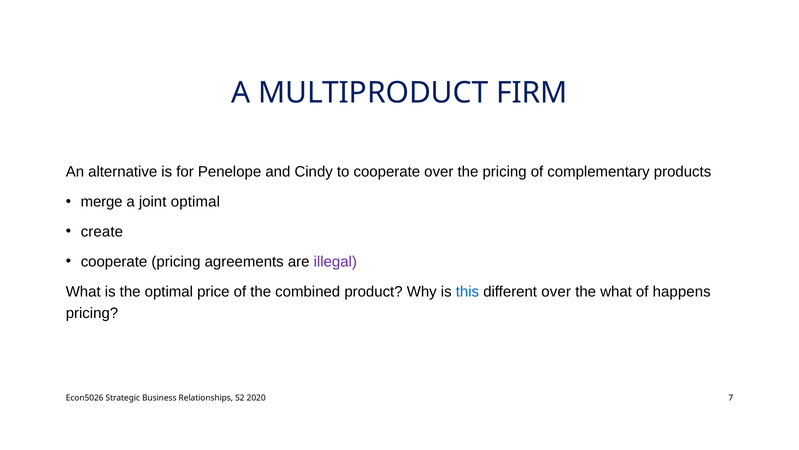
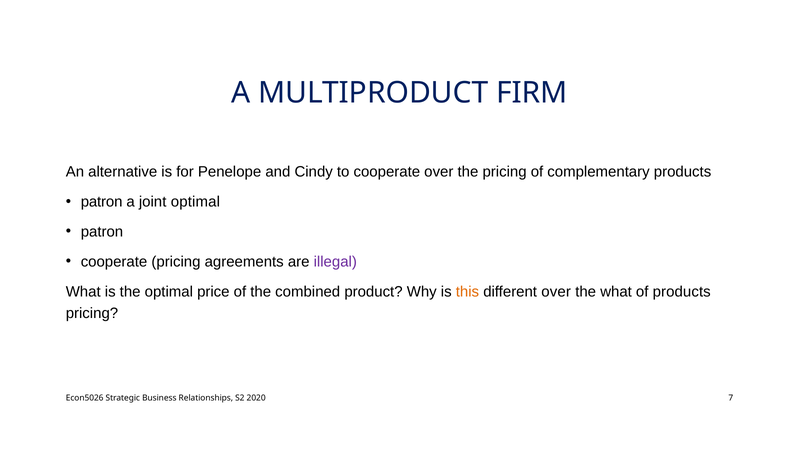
merge: merge -> patron (102, 202)
create: create -> patron (102, 232)
this colour: blue -> orange (467, 291)
of happens: happens -> products (682, 291)
